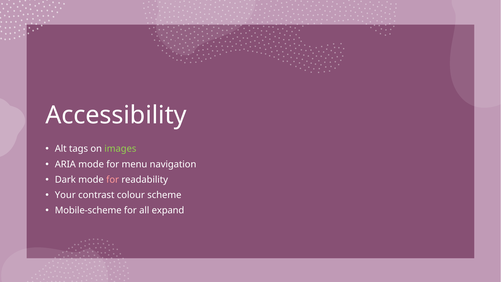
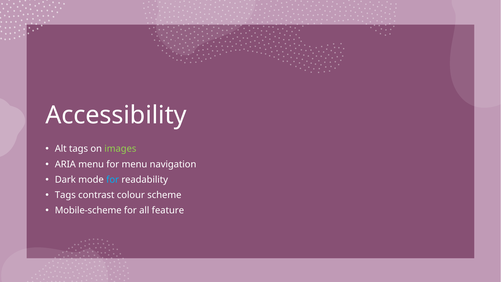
ARIA mode: mode -> menu (91, 164)
for colour: pink -> light blue (113, 180)
Your: Your -> Tags (65, 195)
expand: expand -> feature (168, 210)
